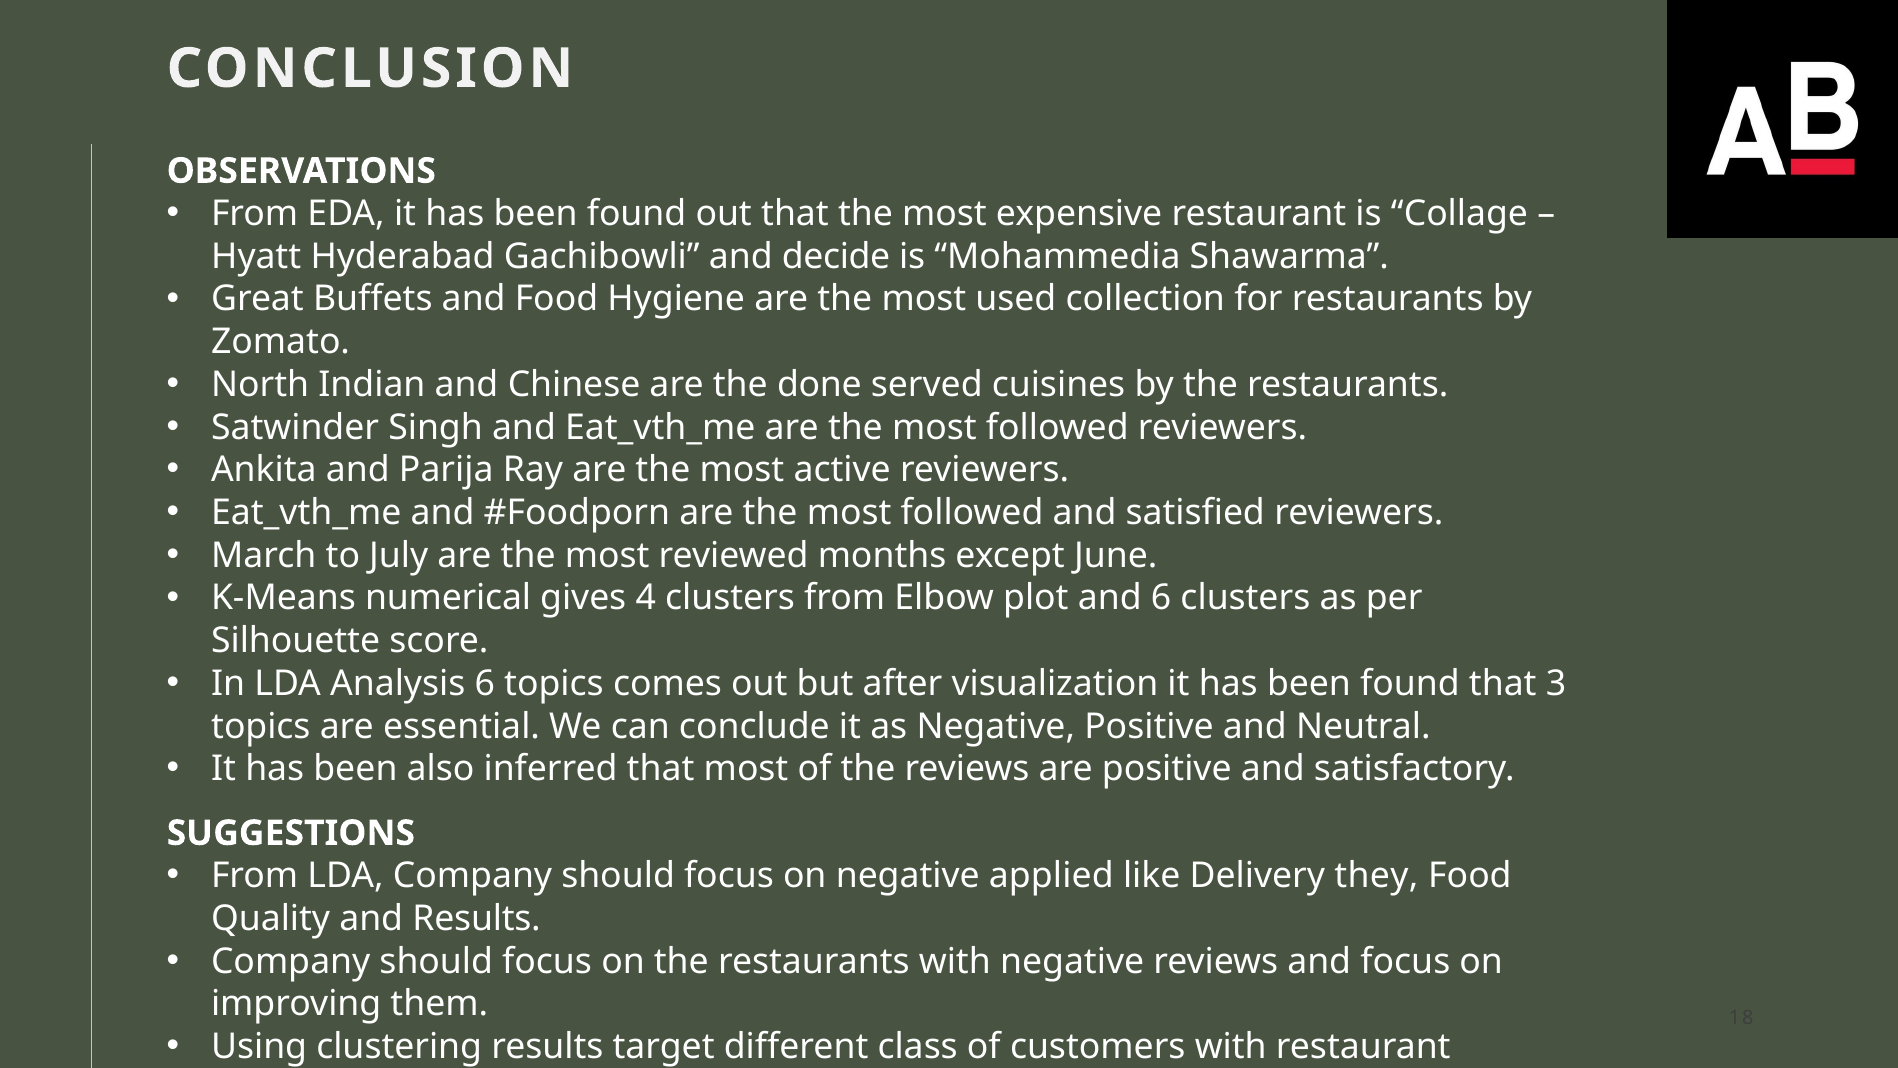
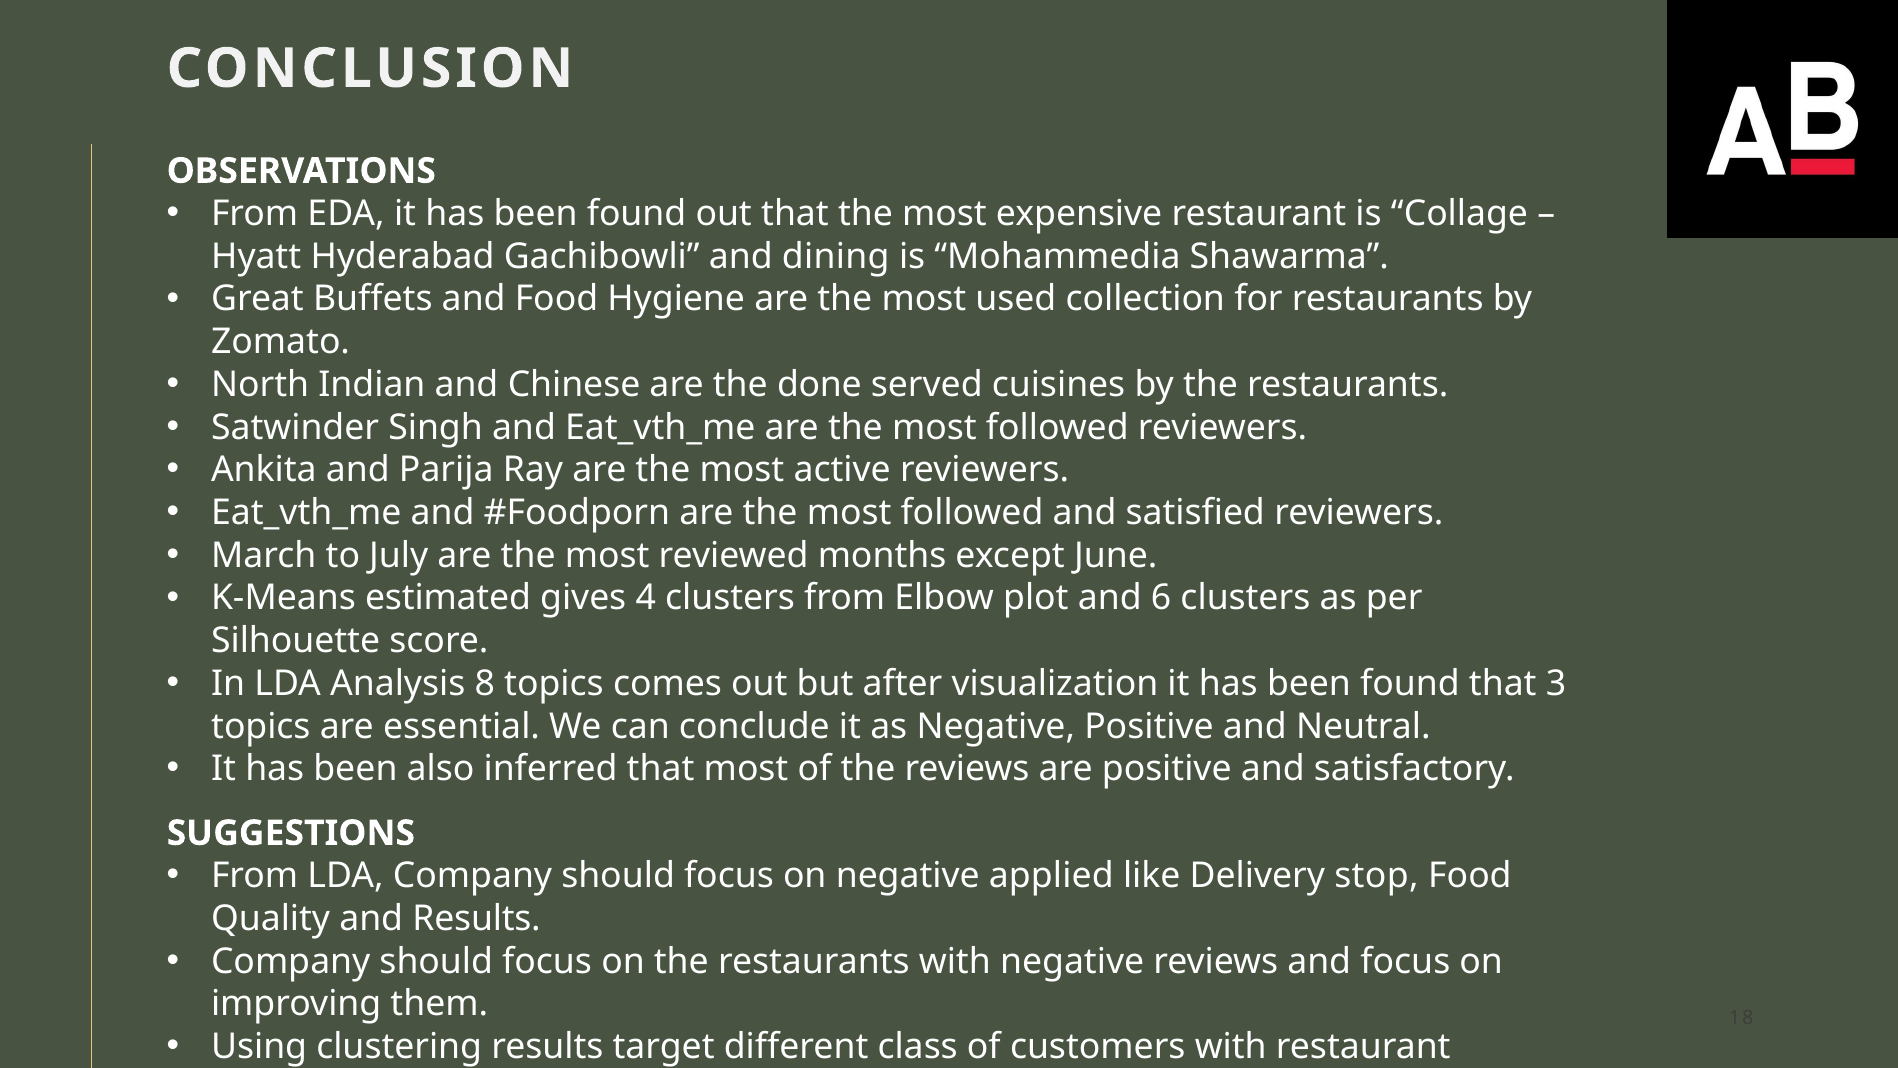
decide: decide -> dining (836, 256)
numerical: numerical -> estimated (448, 598)
Analysis 6: 6 -> 8 (485, 683)
they: they -> stop (1376, 876)
